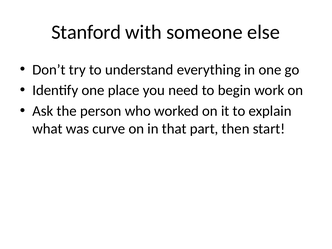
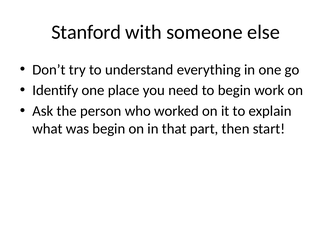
was curve: curve -> begin (109, 129)
